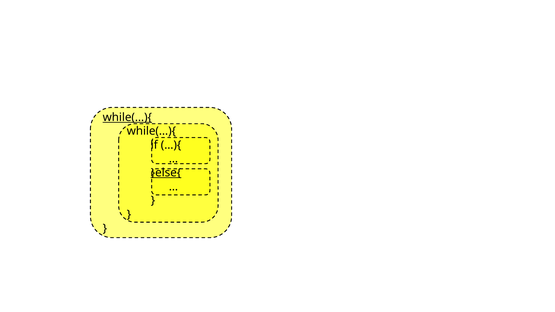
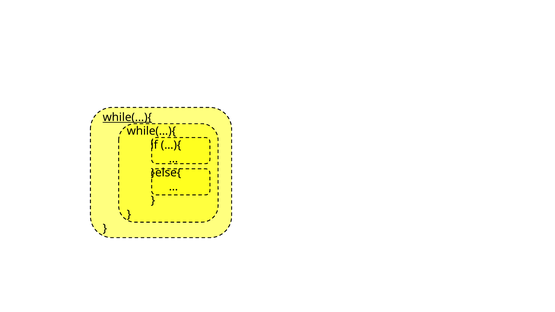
}else{ underline: present -> none (166, 173)
